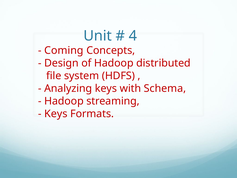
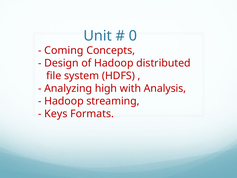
4: 4 -> 0 (133, 36)
Analyzing keys: keys -> high (106, 88)
Schema: Schema -> Analysis (165, 88)
